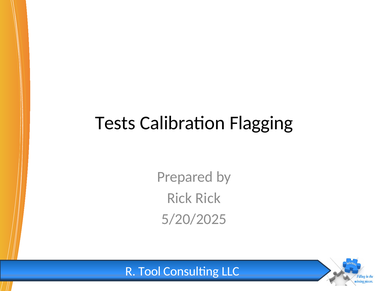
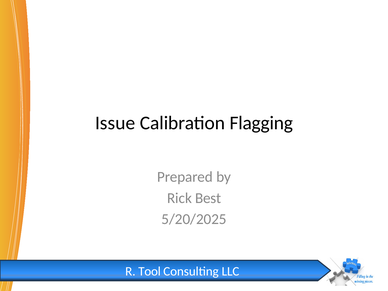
Tests: Tests -> Issue (115, 123)
Rick Rick: Rick -> Best (208, 198)
